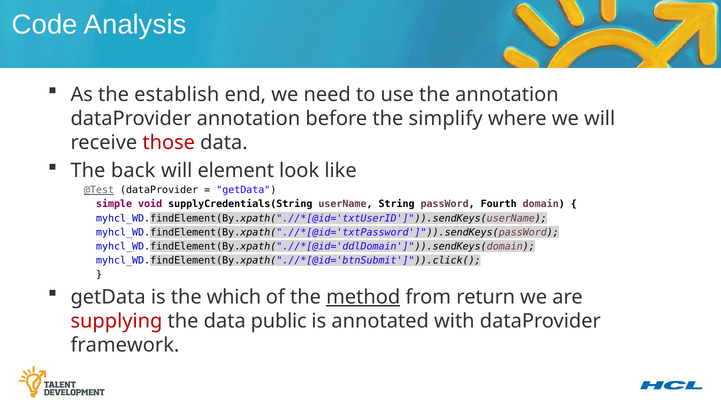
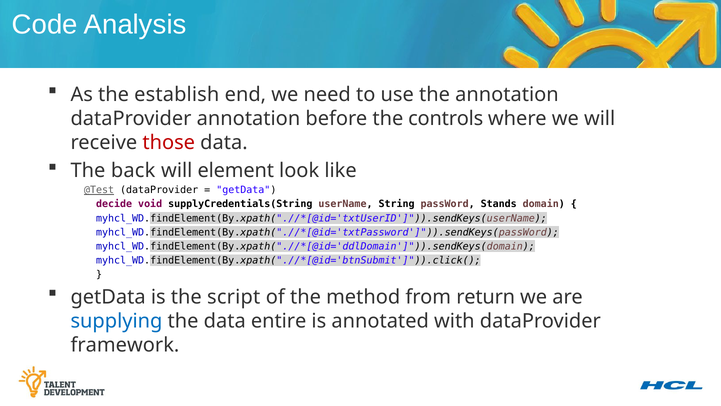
simplify: simplify -> controls (446, 119)
simple: simple -> decide (114, 204)
Fourth: Fourth -> Stands (499, 204)
which: which -> script (234, 297)
method underline: present -> none (363, 297)
supplying colour: red -> blue (116, 321)
public: public -> entire (279, 321)
